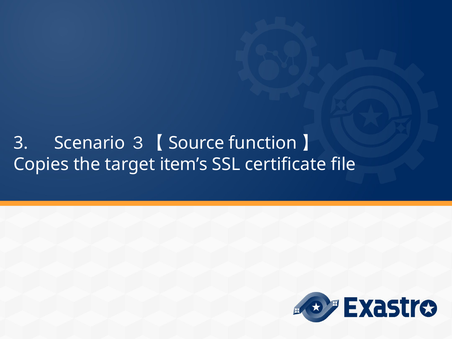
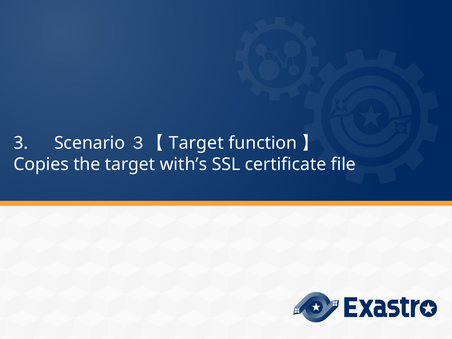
Source: Source -> Target (196, 143)
item’s: item’s -> with’s (183, 164)
